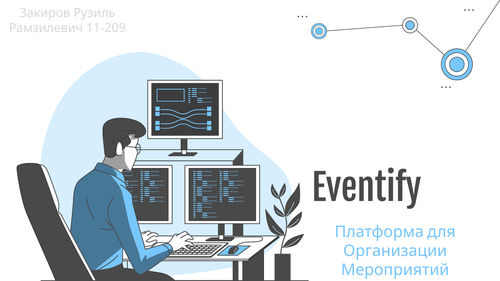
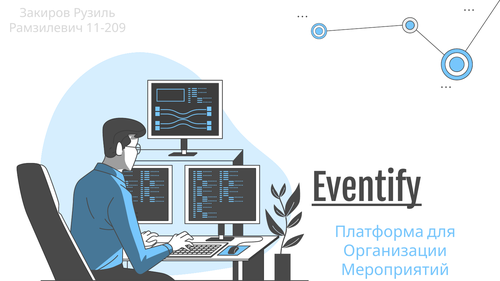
Eventify underline: none -> present (367, 190)
